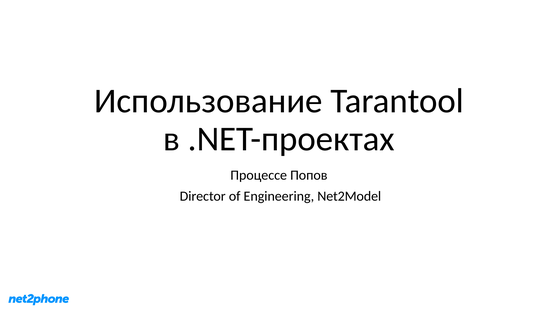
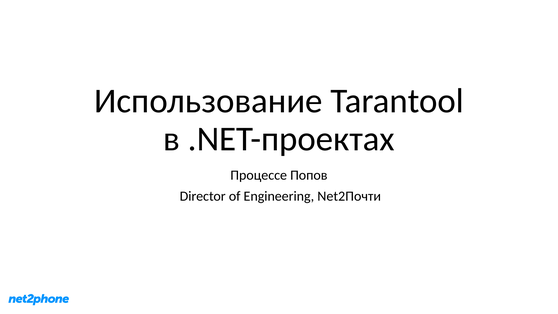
Net2Model: Net2Model -> Net2Почти (349, 196)
